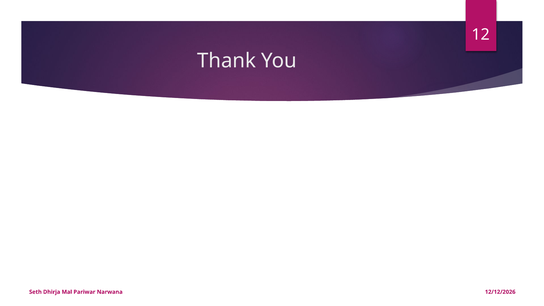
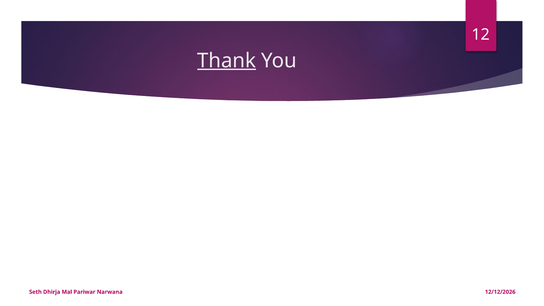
Thank underline: none -> present (227, 61)
